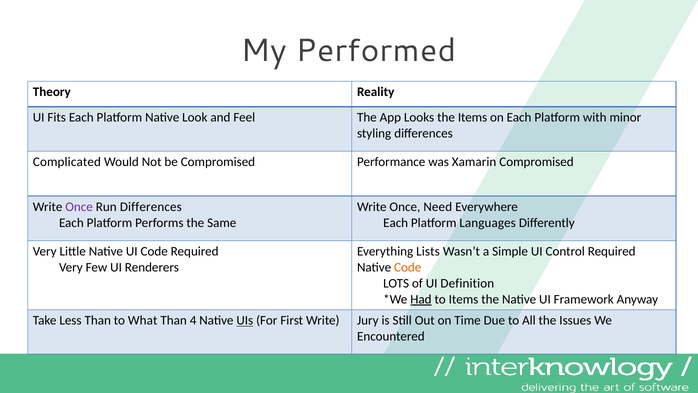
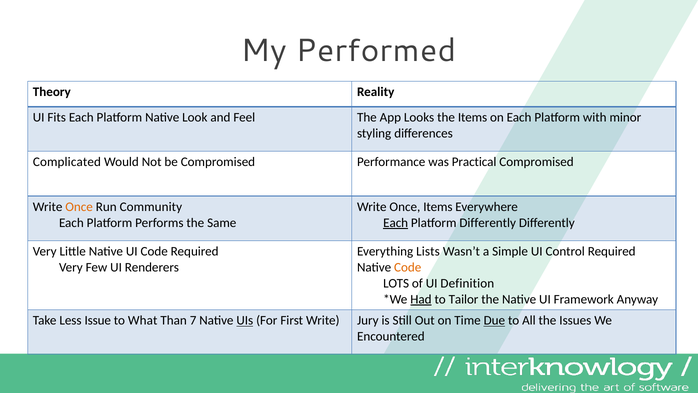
Xamarin: Xamarin -> Practical (474, 162)
Once colour: purple -> orange (79, 207)
Run Differences: Differences -> Community (151, 207)
Once Need: Need -> Items (438, 207)
Each underline: none -> present (396, 223)
Platform Languages: Languages -> Differently (488, 223)
to Items: Items -> Tailor (464, 299)
Less Than: Than -> Issue (98, 320)
4: 4 -> 7 (193, 320)
Due underline: none -> present (494, 320)
